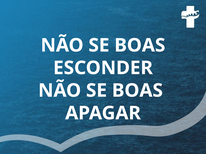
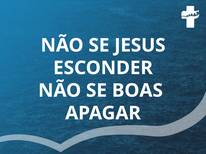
BOAS: BOAS -> JESUS (140, 45)
